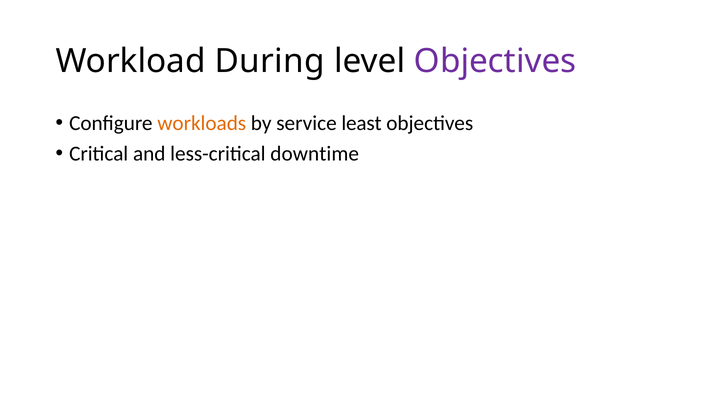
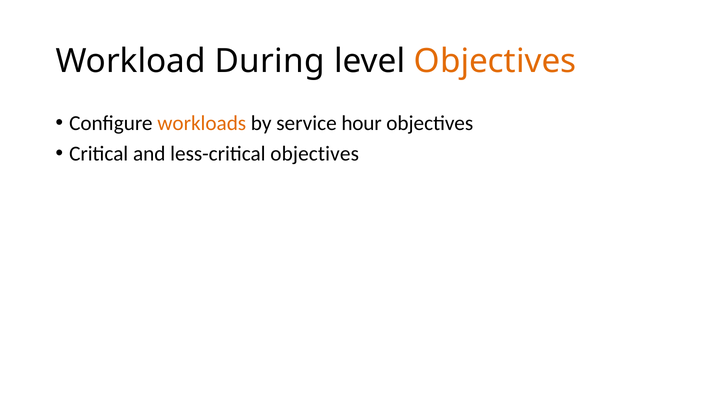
Objectives colour: purple -> orange (495, 61)
least: least -> hour (362, 123)
less-critical downtime: downtime -> objectives (315, 154)
